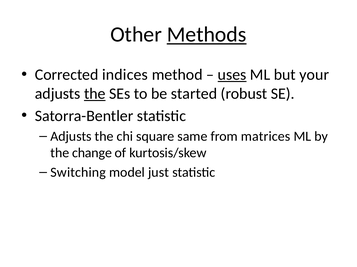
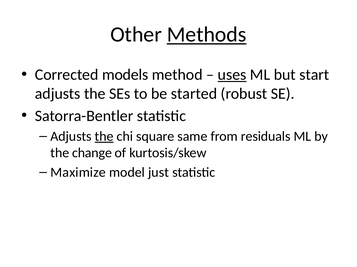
indices: indices -> models (125, 75)
your: your -> start (314, 75)
the underline: present -> none (95, 94)
the underline: none -> present (104, 137)
matrices: matrices -> residuals (266, 137)
Switching: Switching -> Maximize (78, 173)
